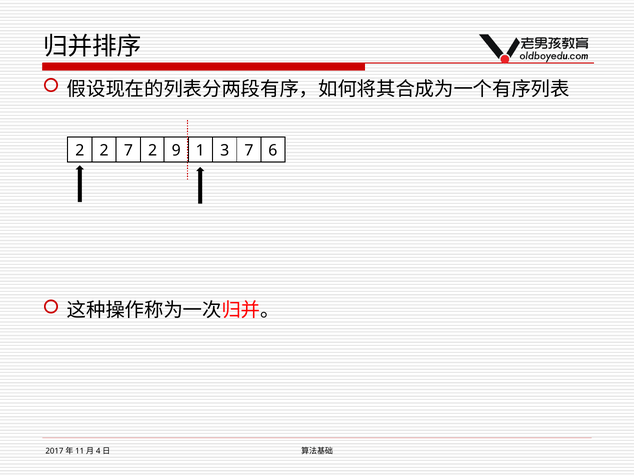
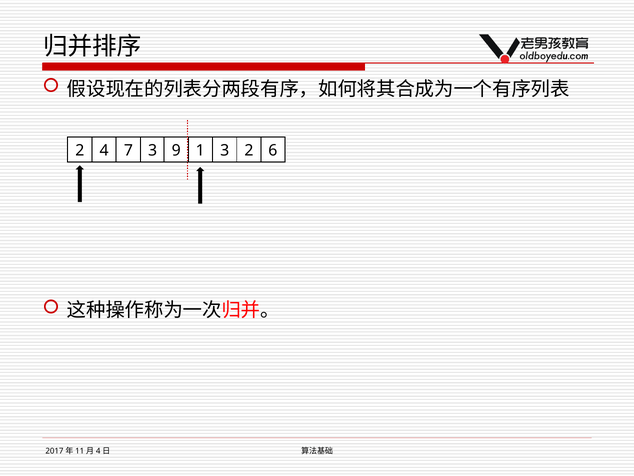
2 2: 2 -> 4 (104, 151)
7 2: 2 -> 3 (153, 151)
9 7: 7 -> 2 (249, 150)
